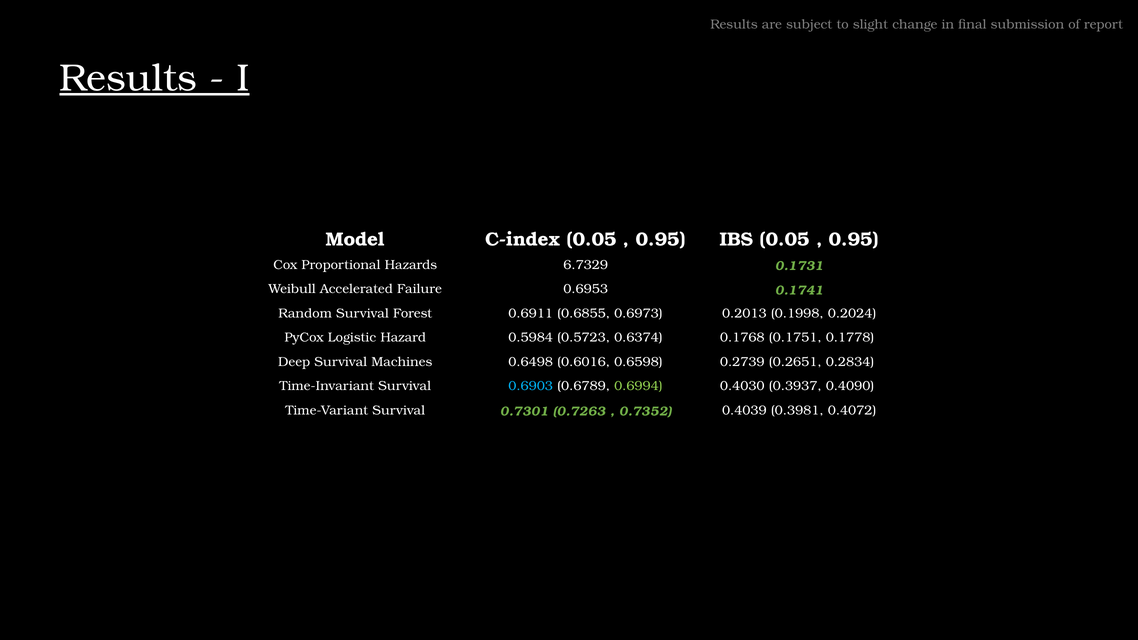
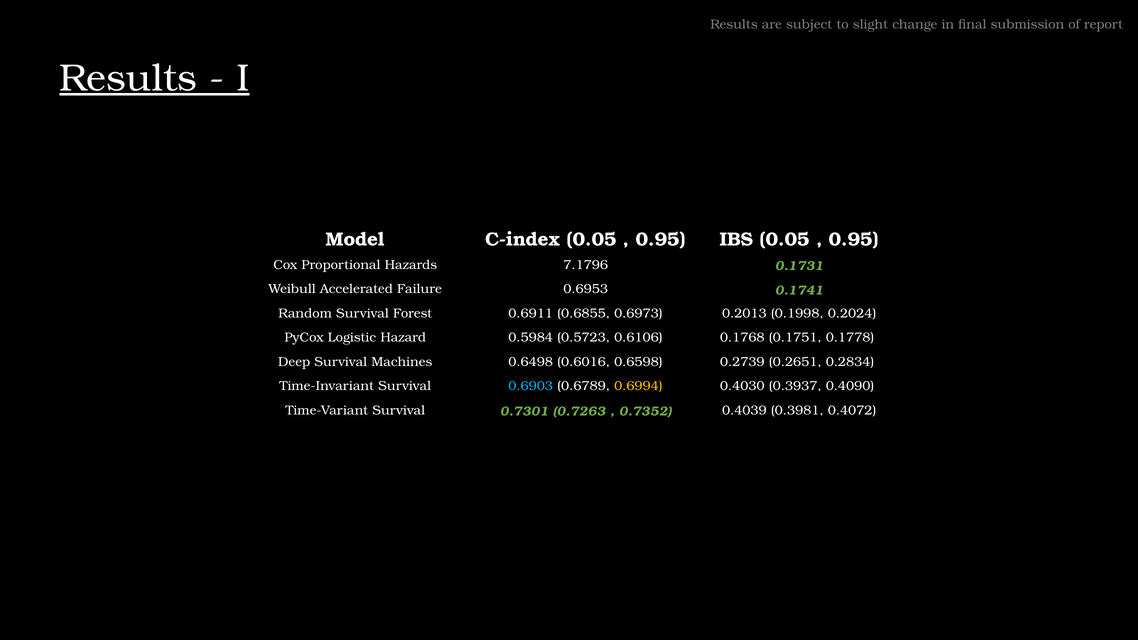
6.7329: 6.7329 -> 7.1796 (586, 265)
0.6374: 0.6374 -> 0.6106 (638, 338)
0.6994 colour: light green -> yellow (638, 386)
